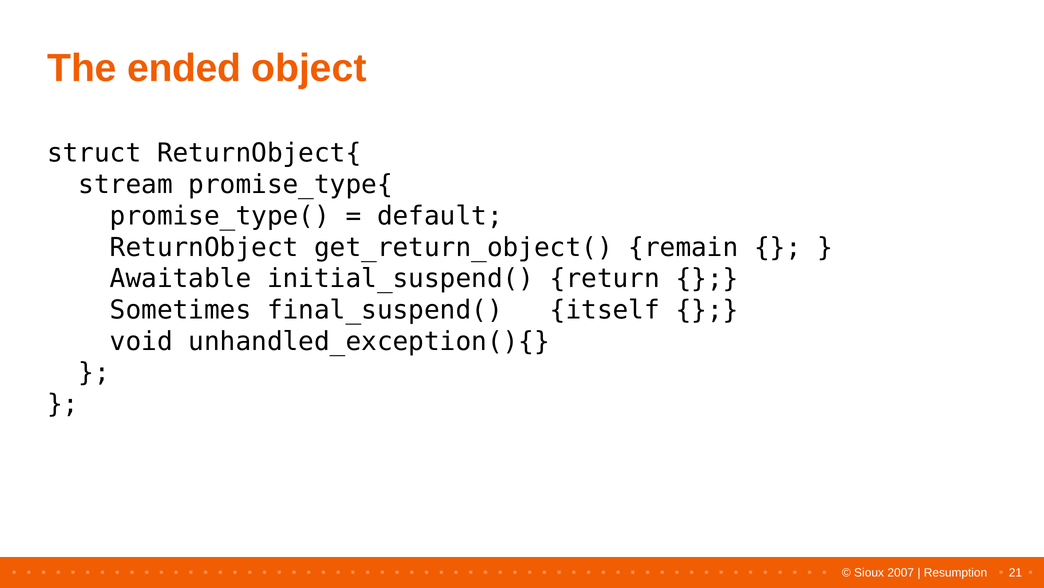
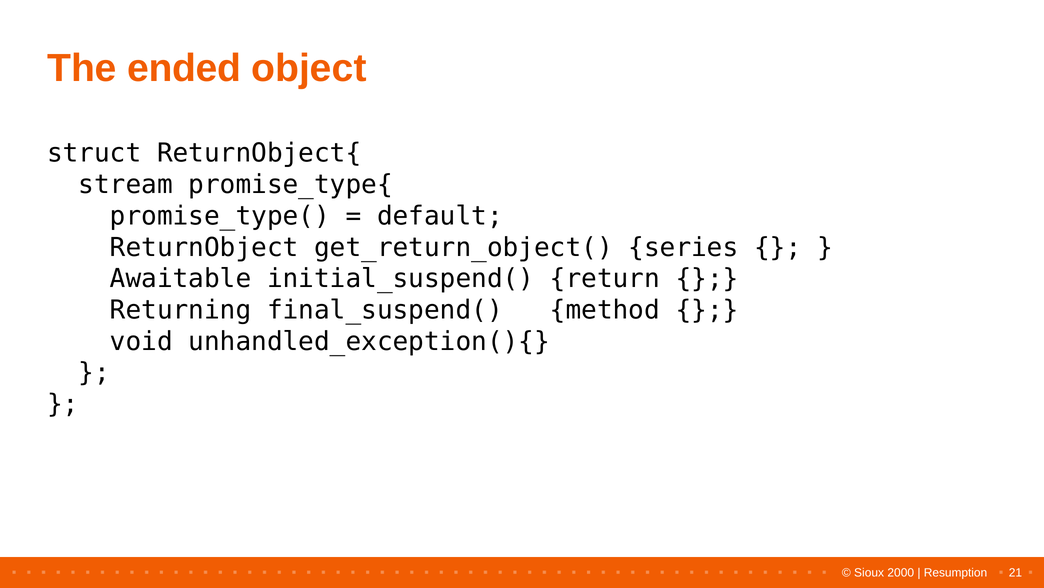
remain: remain -> series (683, 247)
Sometimes: Sometimes -> Returning (181, 310)
itself: itself -> method (605, 310)
2007: 2007 -> 2000 (901, 572)
